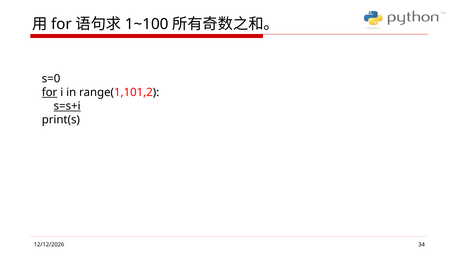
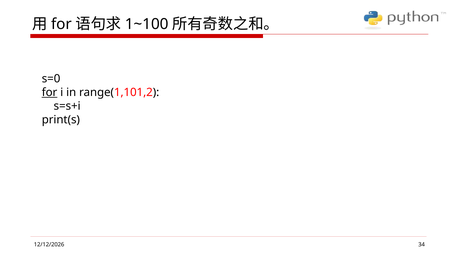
s=s+i underline: present -> none (67, 106)
